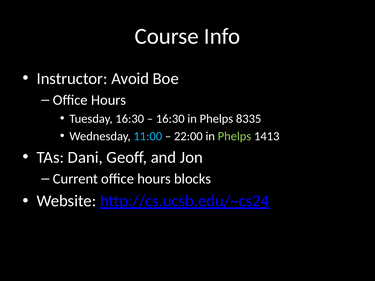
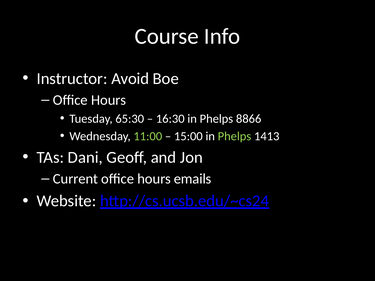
Tuesday 16:30: 16:30 -> 65:30 (130, 119)
8335: 8335 -> 8866 (249, 119)
11:00 colour: light blue -> light green (148, 136)
22:00: 22:00 -> 15:00 (188, 136)
blocks: blocks -> emails (193, 179)
